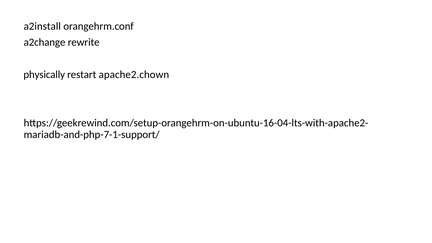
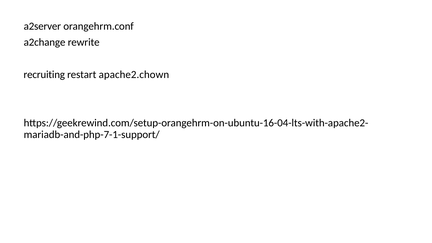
a2install: a2install -> a2server (42, 26)
physically: physically -> recruiting (44, 75)
